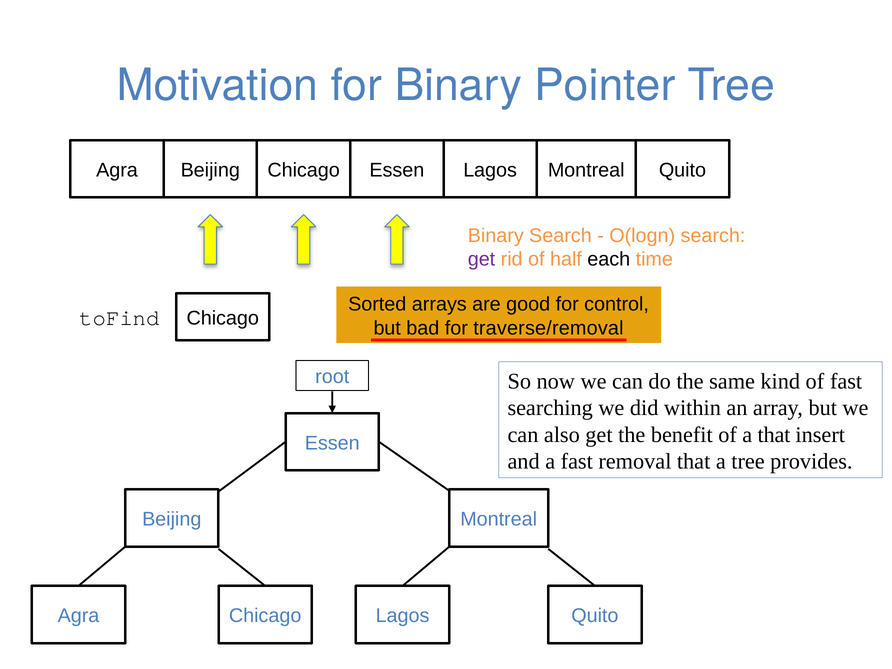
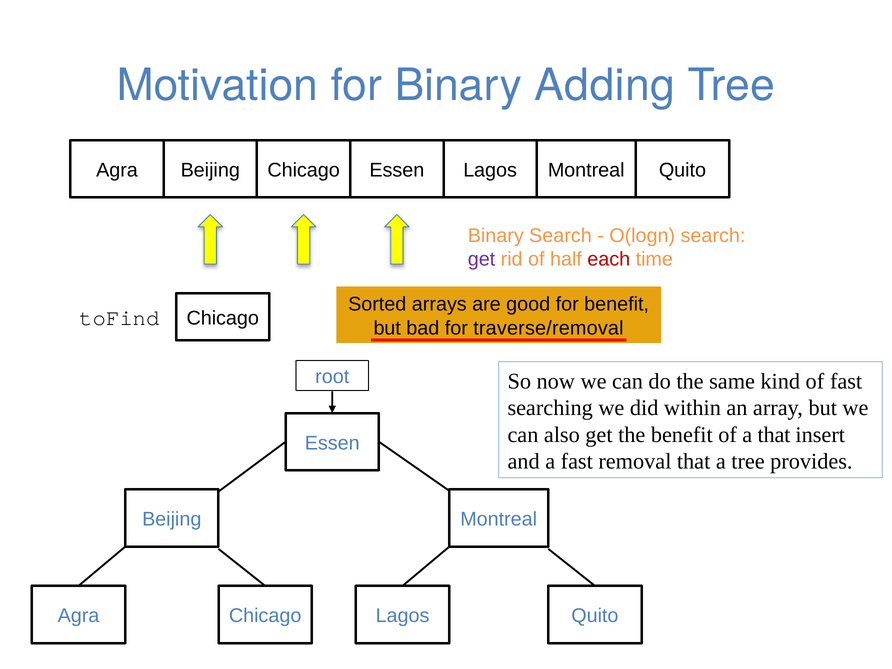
Pointer: Pointer -> Adding (605, 86)
each colour: black -> red (609, 259)
for control: control -> benefit (617, 304)
